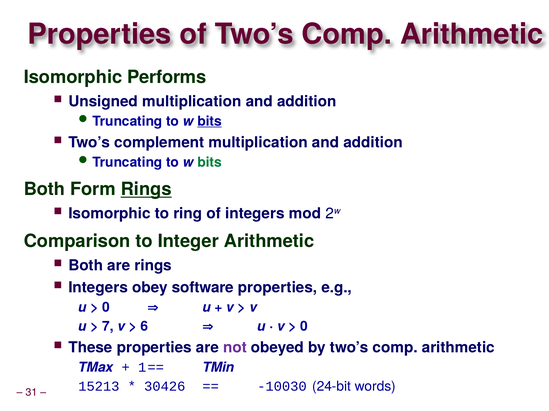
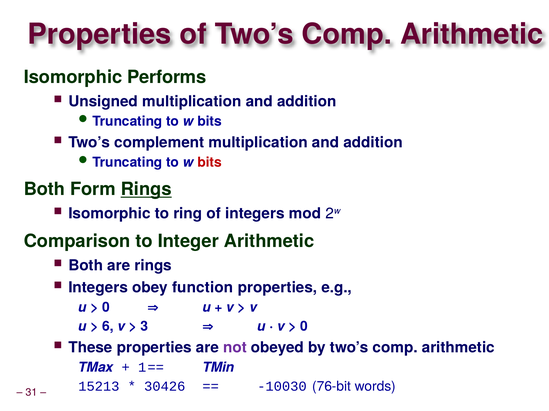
bits underline: present -> none (210, 121)
bits colour: green -> red (210, 163)
software: software -> function (203, 288)
7: 7 -> 6 (108, 327)
6: 6 -> 3 (144, 327)
24-bit: 24-bit -> 76-bit (332, 387)
